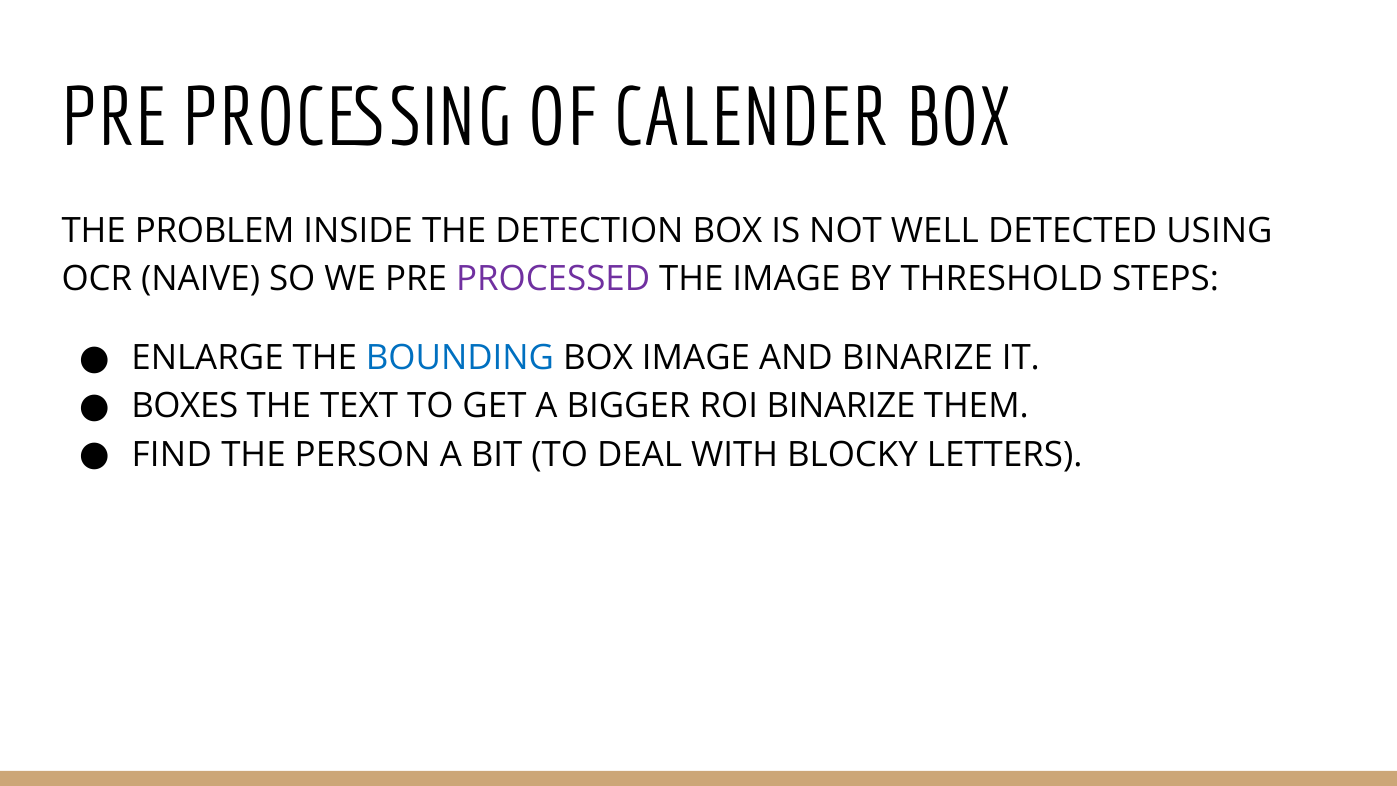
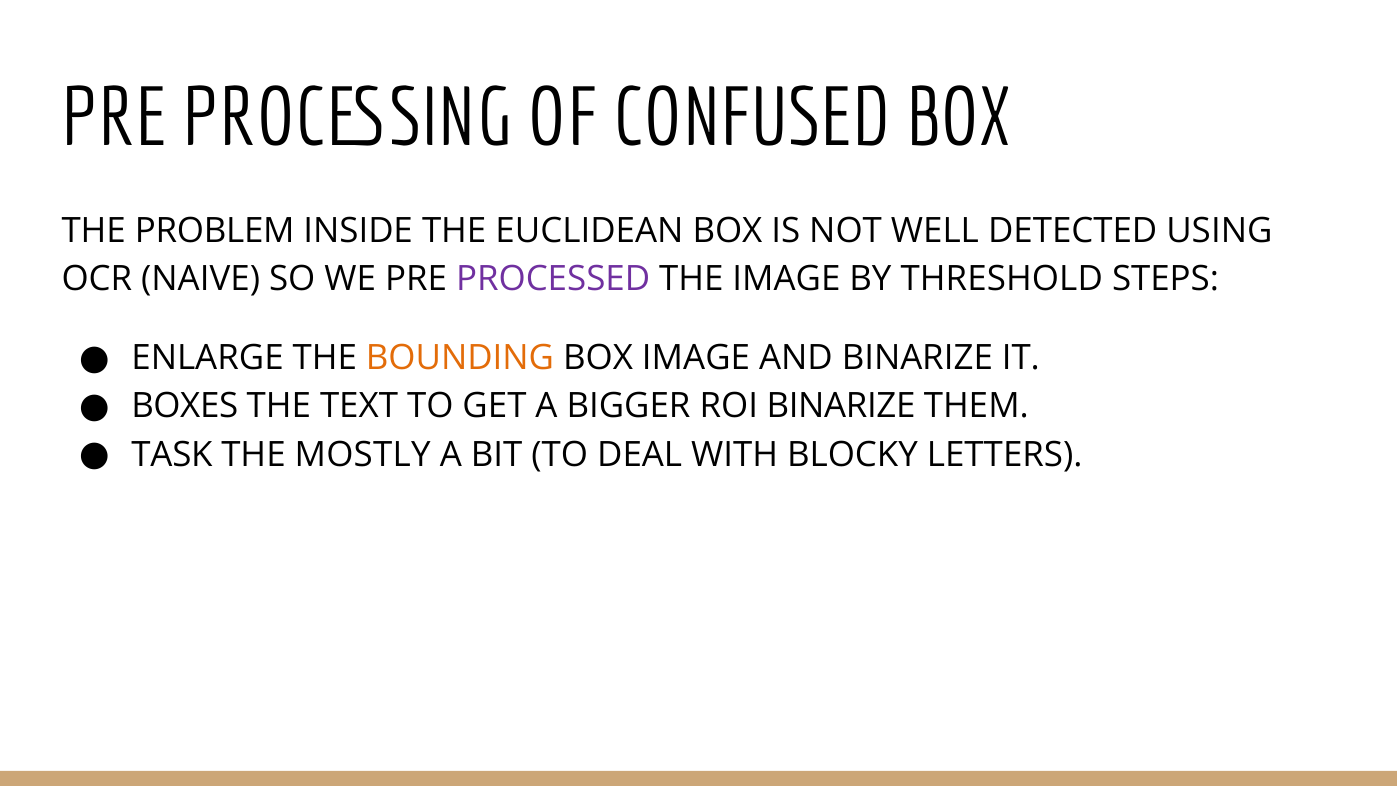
CALENDER: CALENDER -> CONFUSED (752, 118)
DETECTION: DETECTION -> EUCLIDEAN (589, 231)
BOUNDING colour: blue -> orange (460, 358)
FIND: FIND -> TASK (172, 455)
PERSON: PERSON -> MOSTLY (363, 455)
